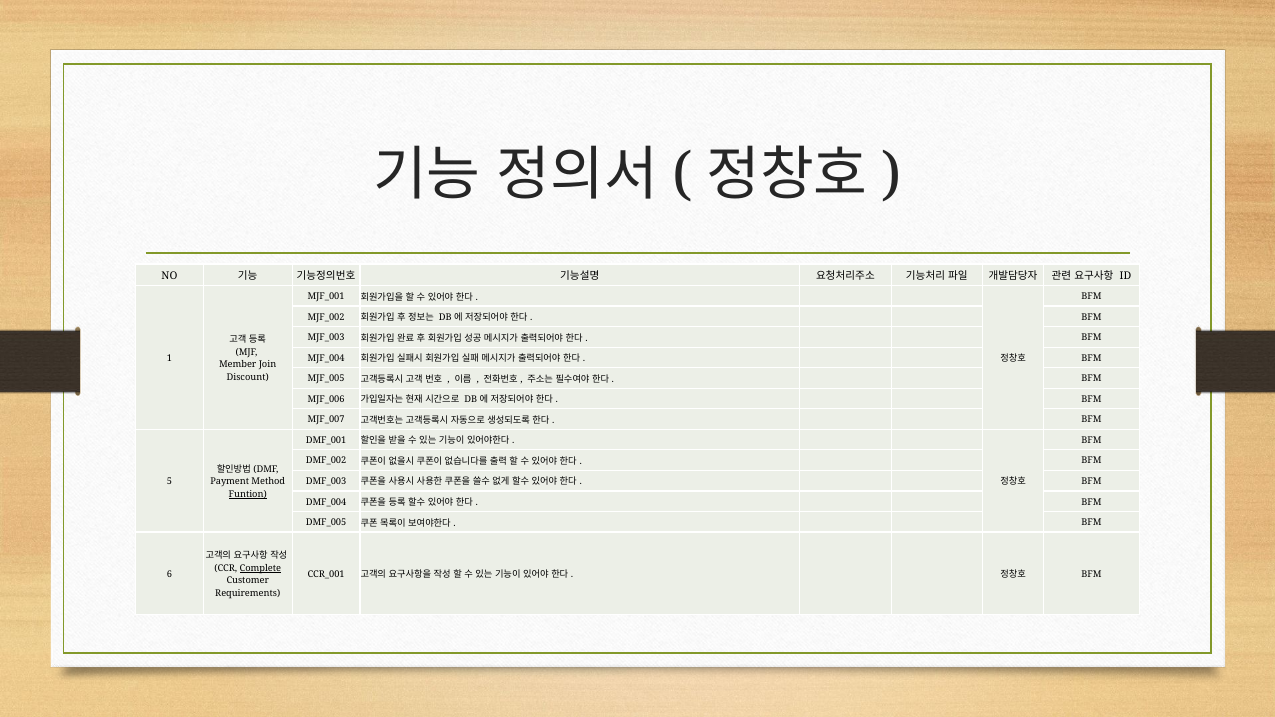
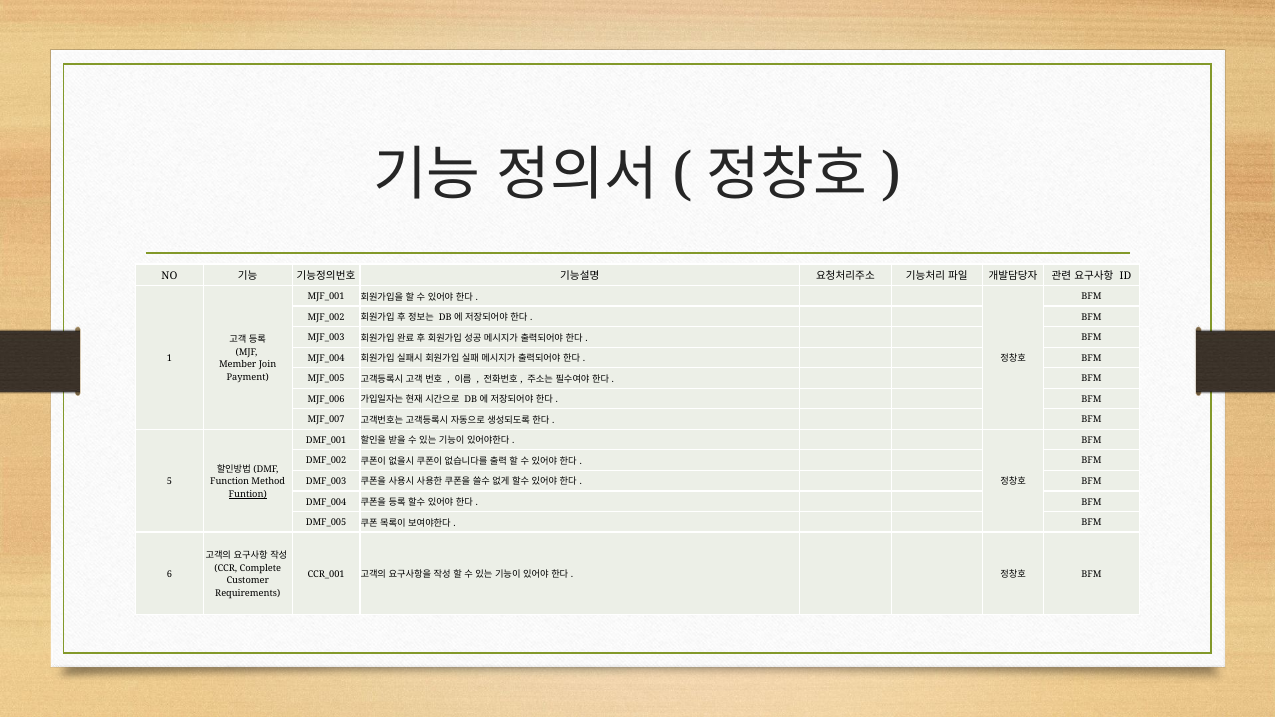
Discount: Discount -> Payment (248, 378)
Payment: Payment -> Function (230, 482)
Complete underline: present -> none (260, 568)
